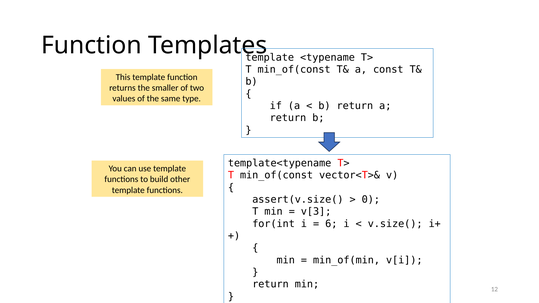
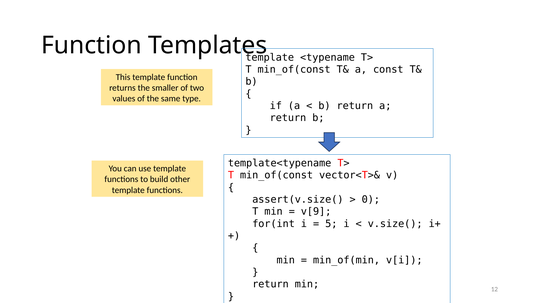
v[3: v[3 -> v[9 (316, 212)
6: 6 -> 5 (331, 224)
